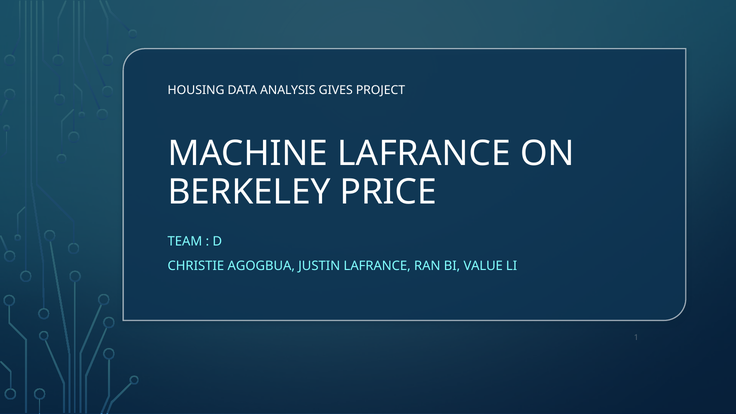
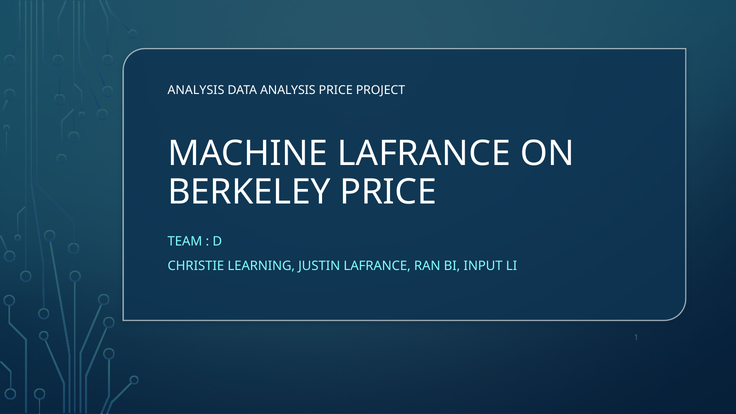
HOUSING: HOUSING -> ANALYSIS (196, 90)
ANALYSIS GIVES: GIVES -> PRICE (336, 90)
AGOGBUA: AGOGBUA -> LEARNING (261, 266)
VALUE: VALUE -> INPUT (483, 266)
